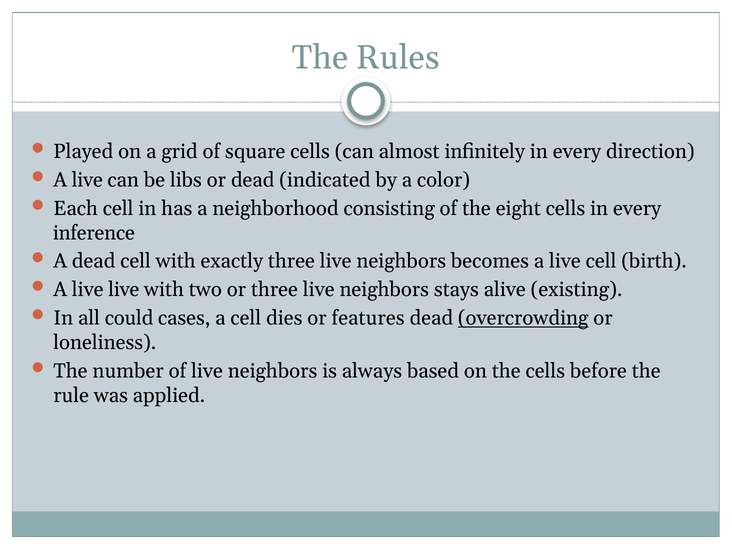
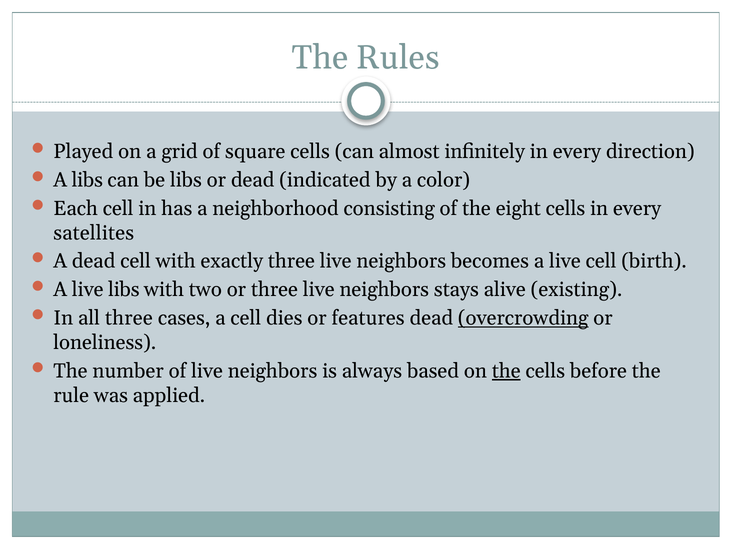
live: live -> libs (87, 180)
inference: inference -> satellites (94, 233)
live live: live -> libs (124, 290)
all could: could -> three (129, 318)
the underline: none -> present (506, 371)
